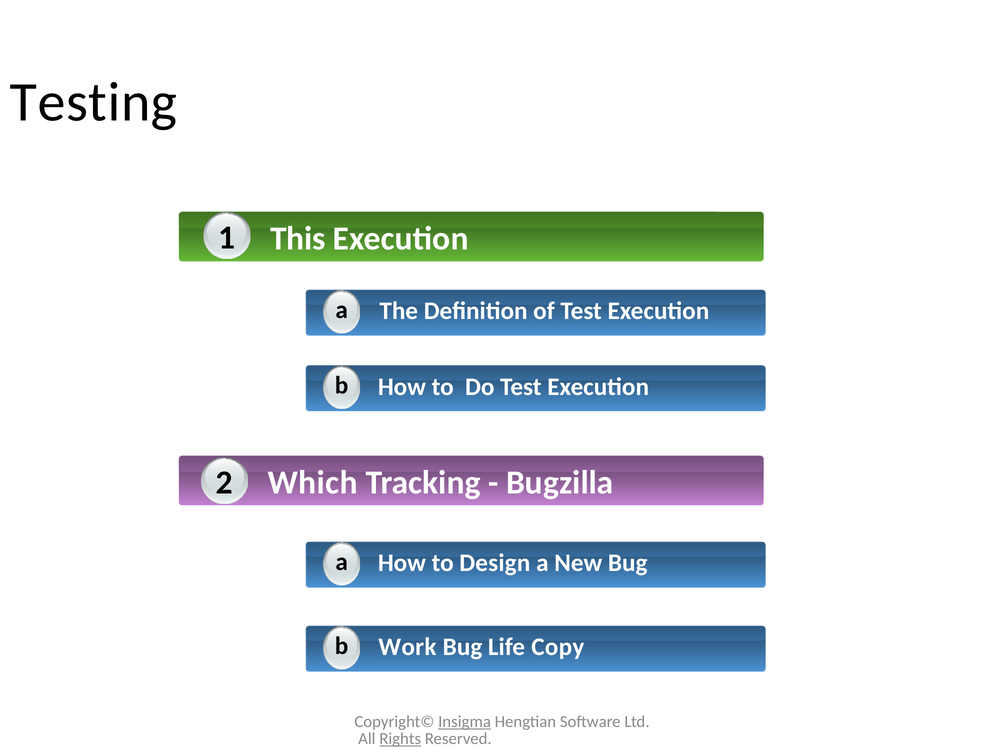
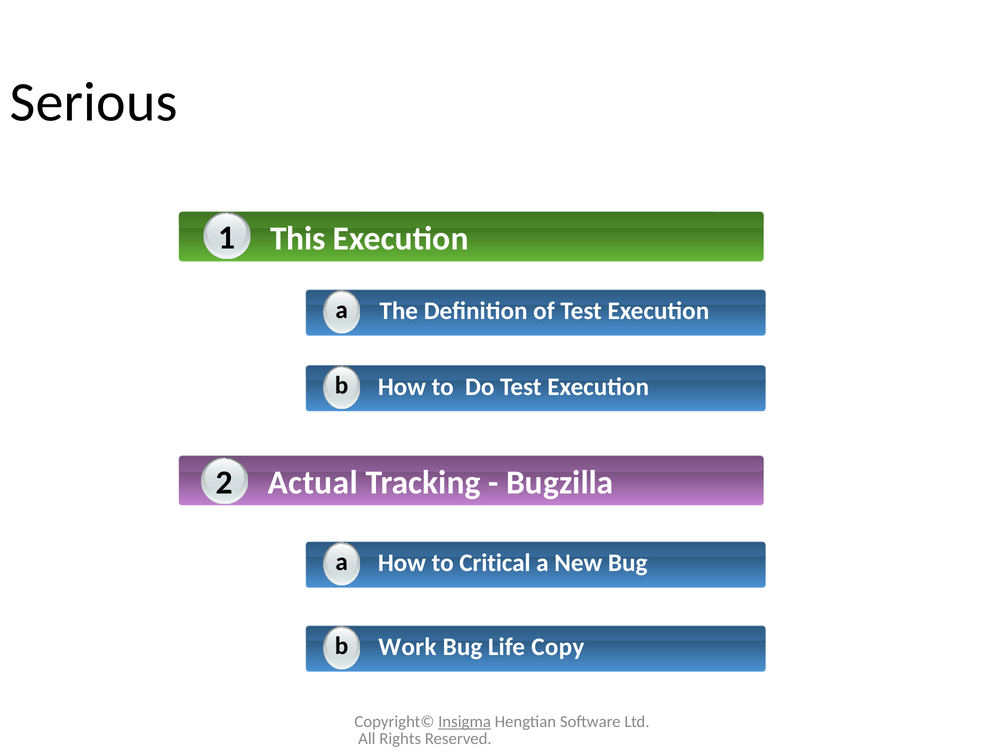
Testing: Testing -> Serious (94, 102)
Which: Which -> Actual (313, 483)
Design: Design -> Critical (495, 563)
Rights underline: present -> none (400, 739)
